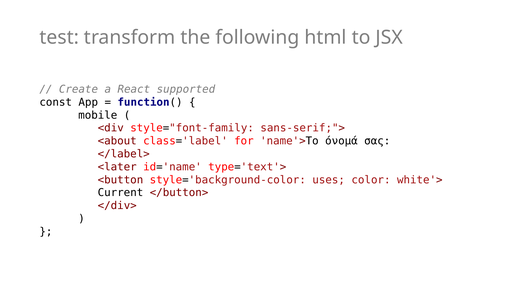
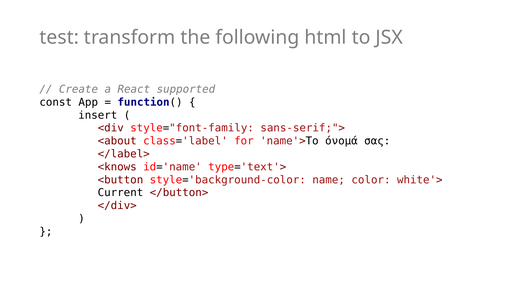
mobile: mobile -> insert (98, 115)
<later: <later -> <knows (117, 167)
uses: uses -> name (329, 180)
